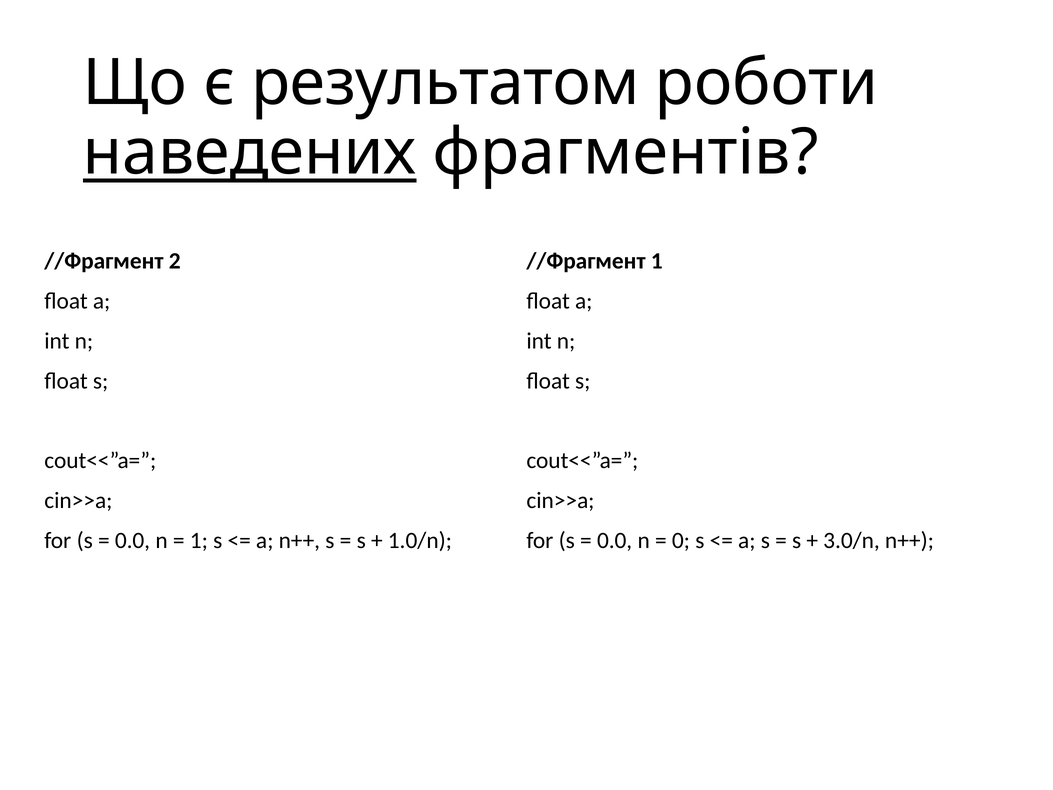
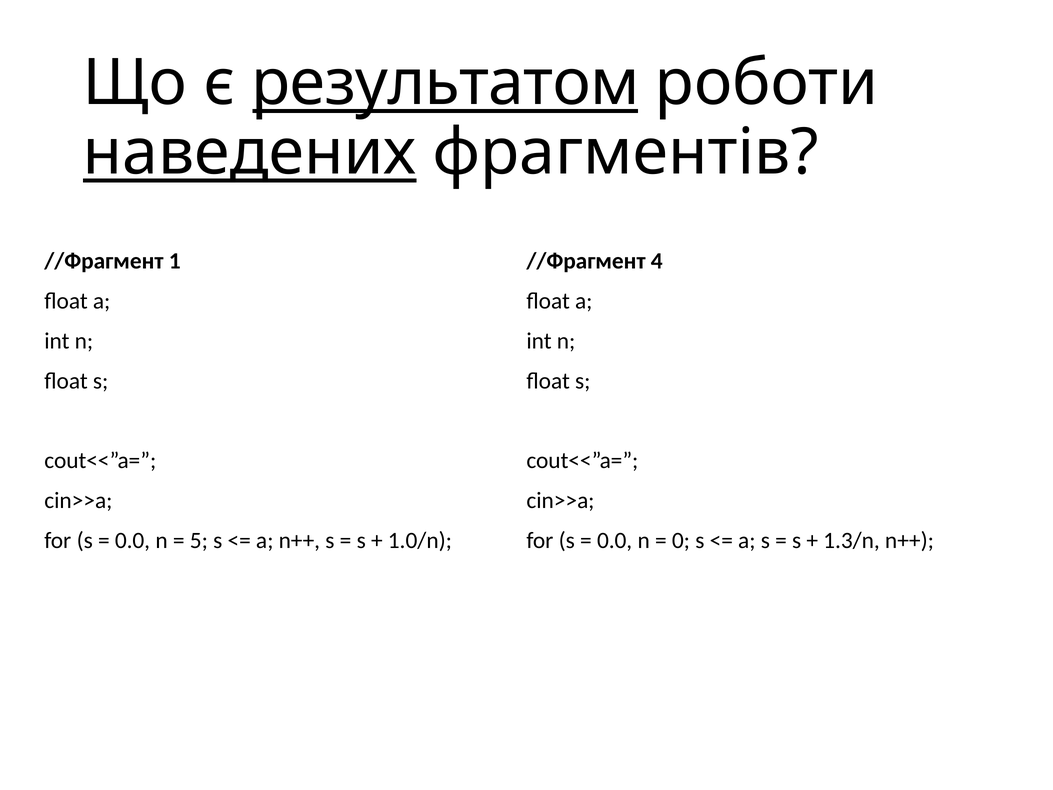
результатом underline: none -> present (446, 83)
2: 2 -> 1 (175, 261)
//Фрагмент 1: 1 -> 4 (657, 261)
1: 1 -> 5 (199, 540)
3.0/n: 3.0/n -> 1.3/n (852, 540)
